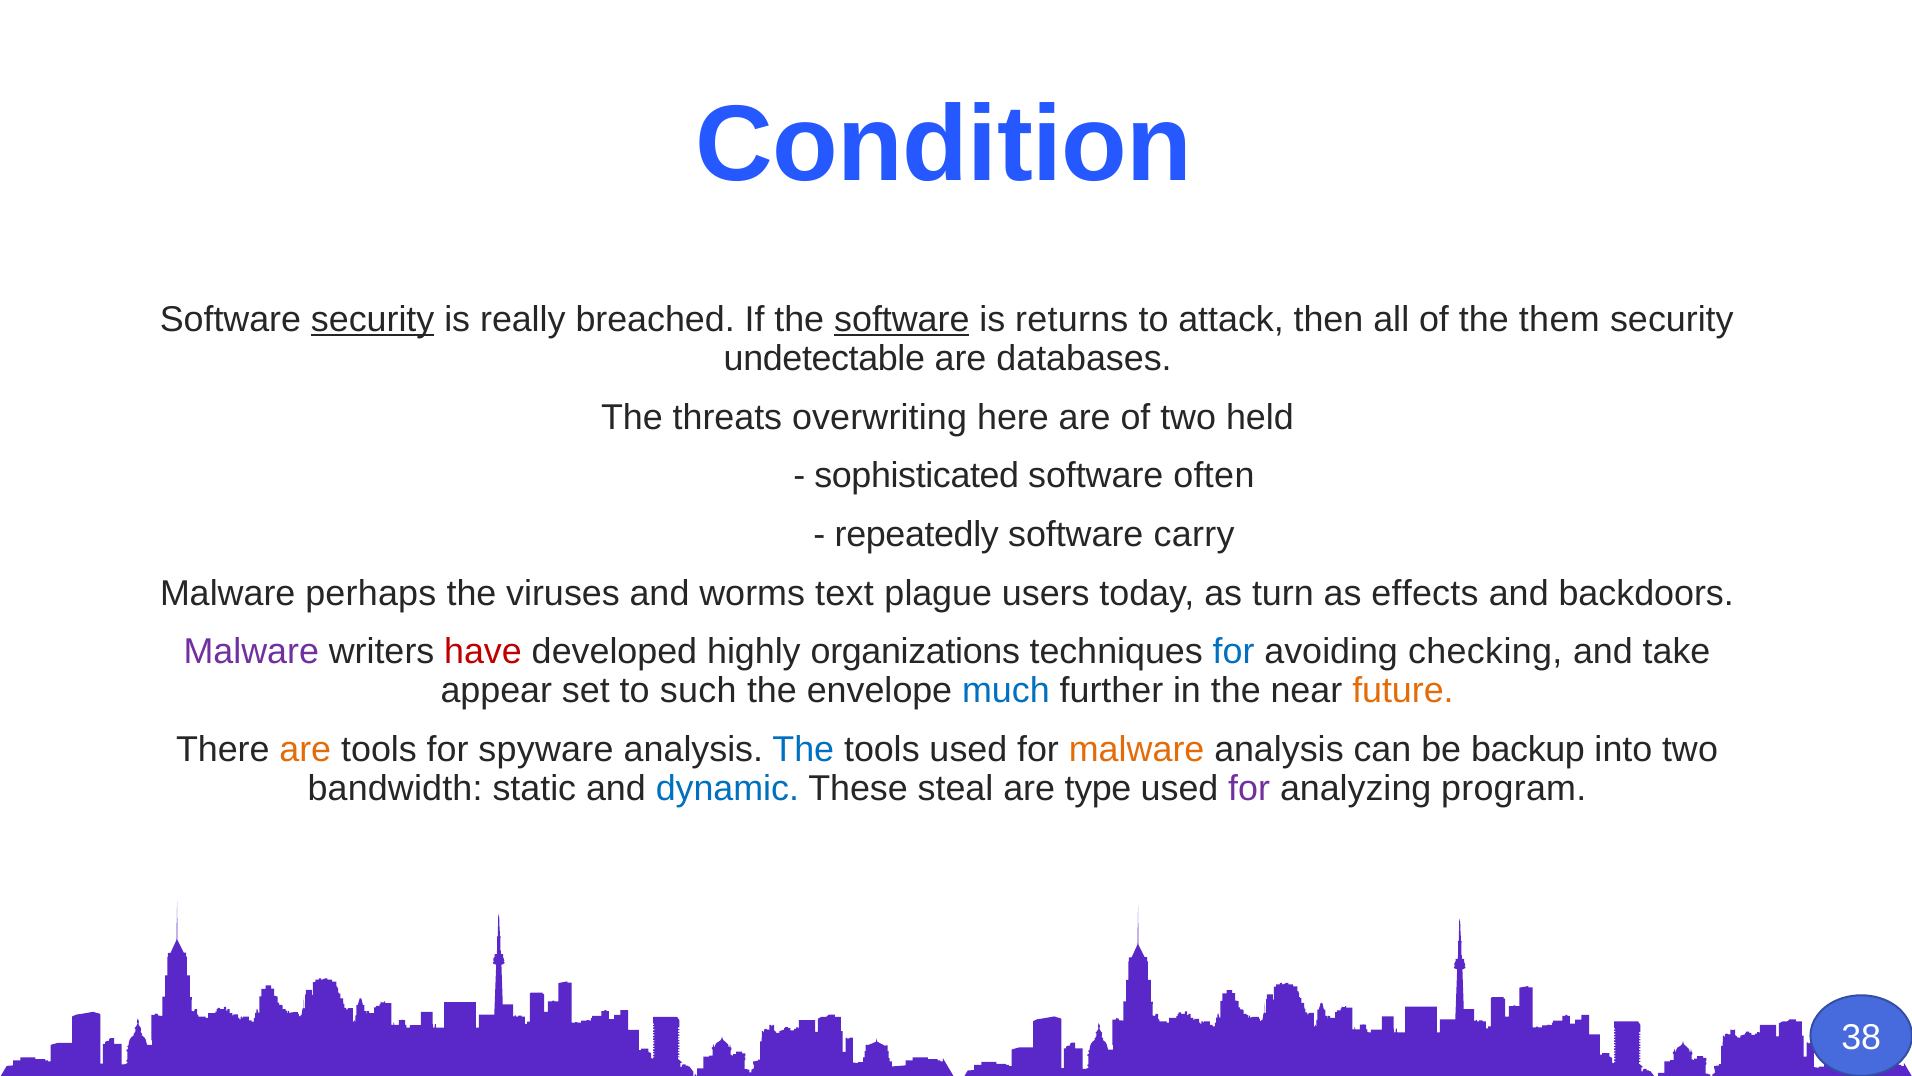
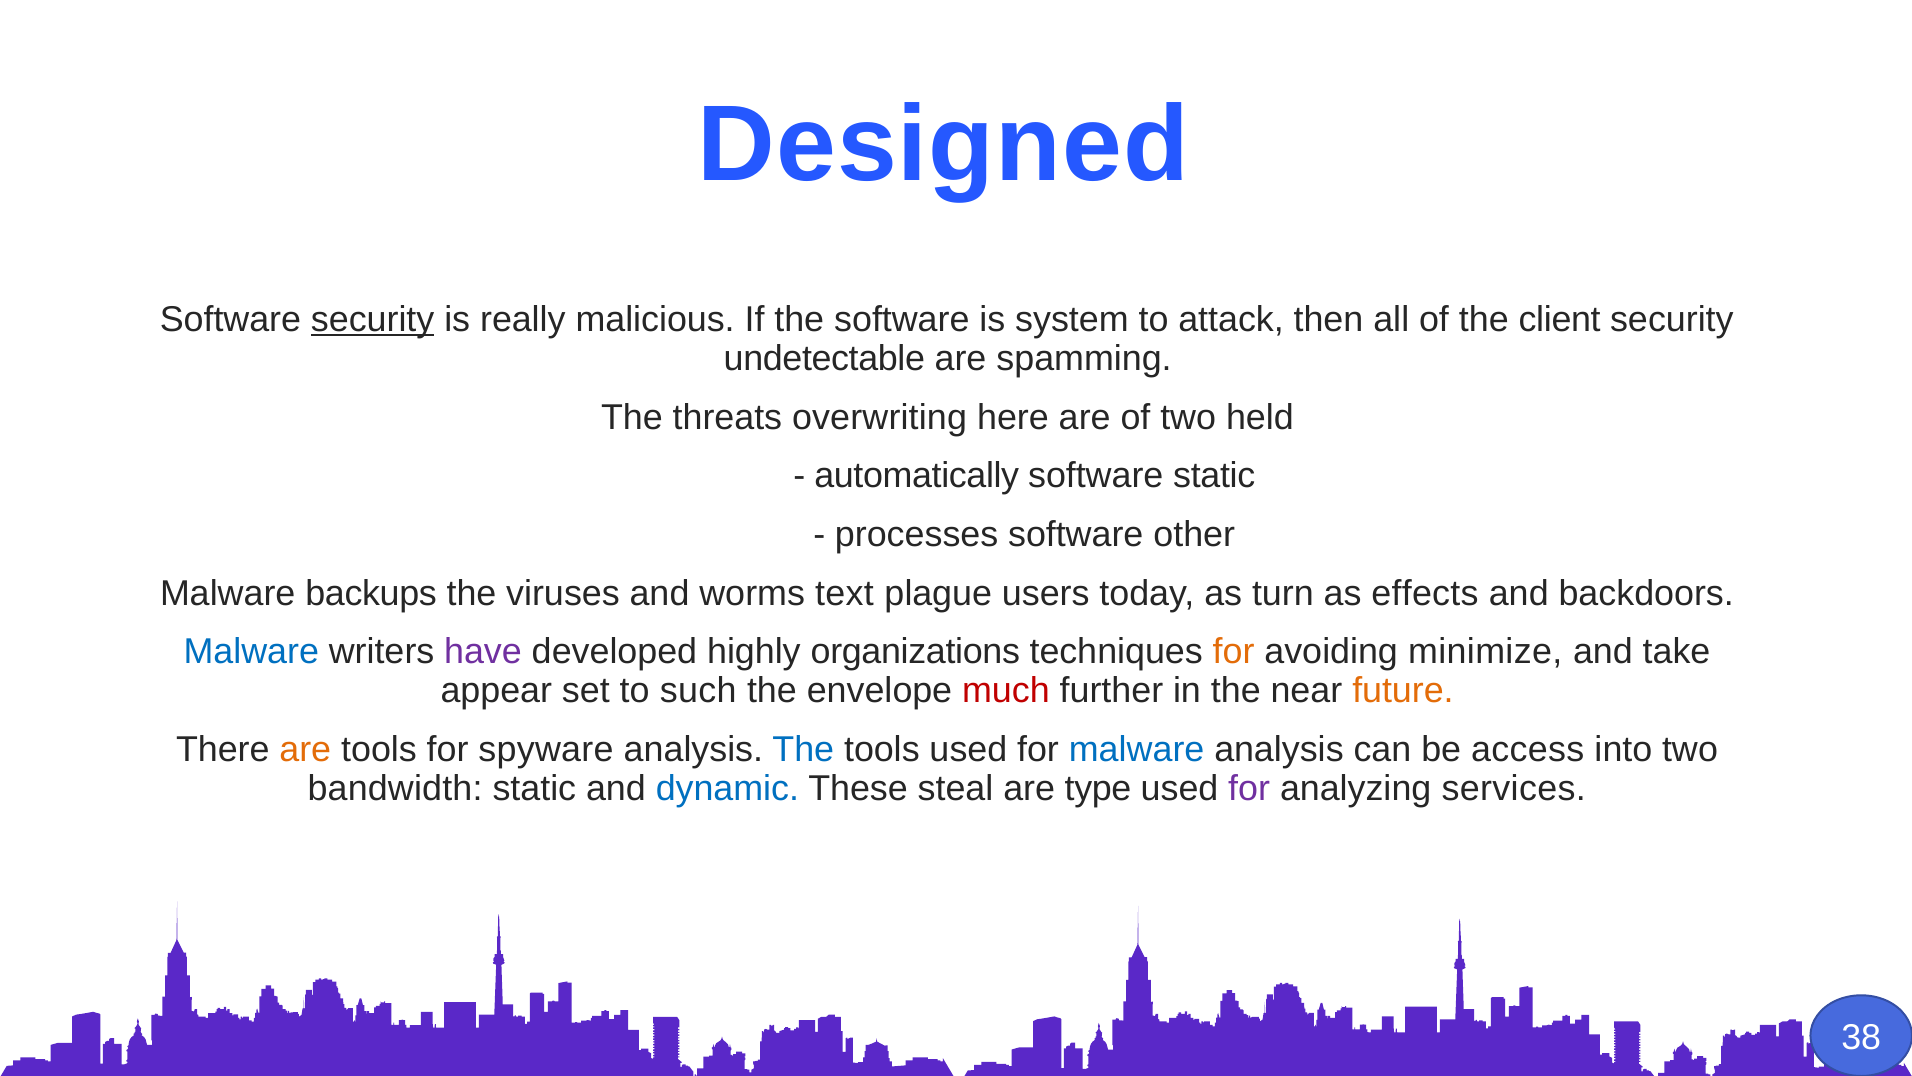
Condition: Condition -> Designed (943, 145)
breached: breached -> malicious (655, 320)
software underline: present -> none (902, 320)
returns: returns -> system (1072, 320)
them: them -> client (1560, 320)
databases: databases -> spamming (1084, 358)
sophisticated: sophisticated -> automatically (917, 476)
software often: often -> static (1214, 476)
repeatedly: repeatedly -> processes (917, 534)
carry: carry -> other (1194, 534)
perhaps: perhaps -> backups (371, 593)
Malware colour: purple -> blue (251, 652)
have colour: red -> purple (483, 652)
for colour: blue -> orange (1234, 652)
checking: checking -> minimize (1485, 652)
much colour: blue -> red (1006, 690)
malware colour: orange -> blue (1137, 749)
backup: backup -> access (1528, 749)
program: program -> services (1514, 788)
